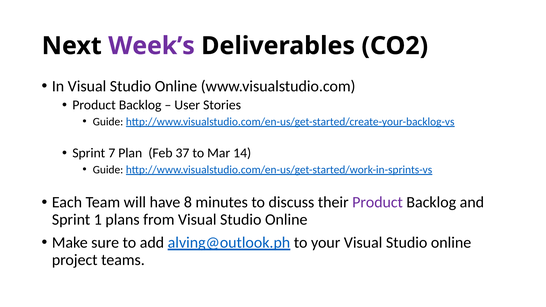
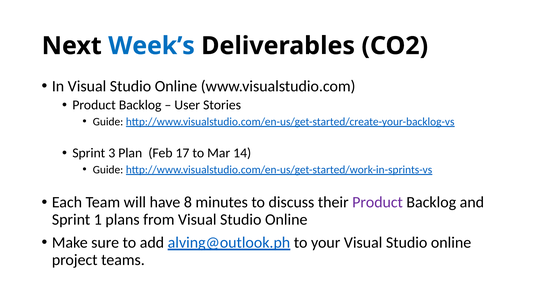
Week’s colour: purple -> blue (152, 46)
7: 7 -> 3 (112, 153)
37: 37 -> 17 (182, 153)
